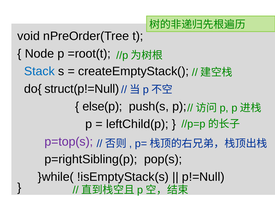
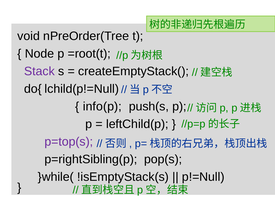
Stack colour: blue -> purple (39, 71)
struct(p!=Null: struct(p!=Null -> lchild(p!=Null (82, 89)
else(p: else(p -> info(p (102, 107)
